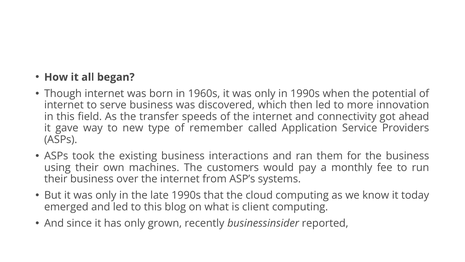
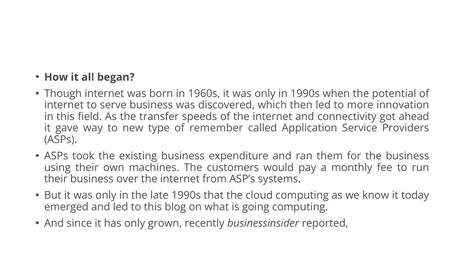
interactions: interactions -> expenditure (239, 156)
client: client -> going (256, 207)
